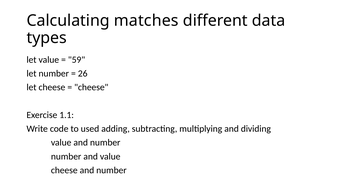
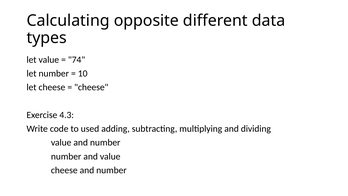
matches: matches -> opposite (146, 21)
59: 59 -> 74 (77, 60)
26: 26 -> 10 (83, 73)
1.1: 1.1 -> 4.3 (67, 115)
